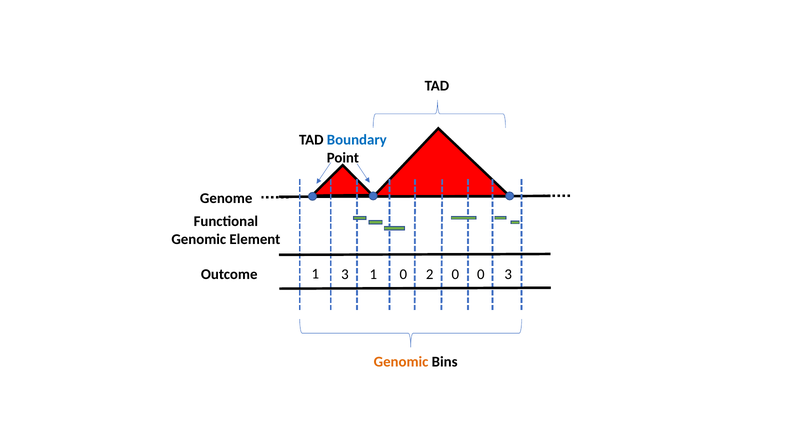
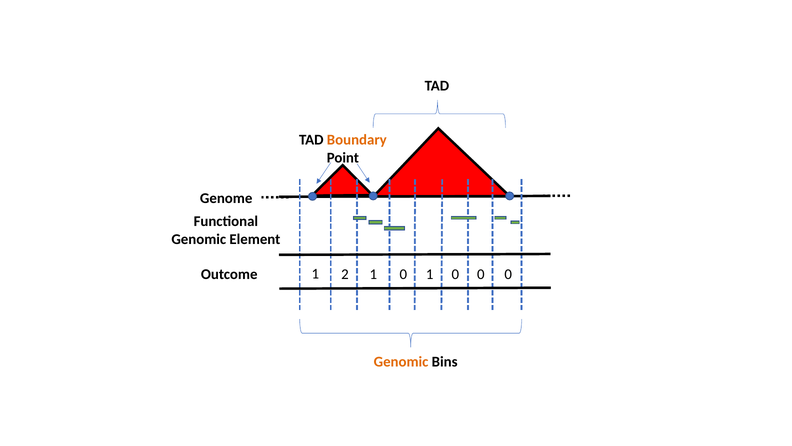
Boundary colour: blue -> orange (357, 140)
1 3: 3 -> 2 (345, 274)
0 2: 2 -> 1 (430, 274)
0 0 3: 3 -> 0 (508, 274)
